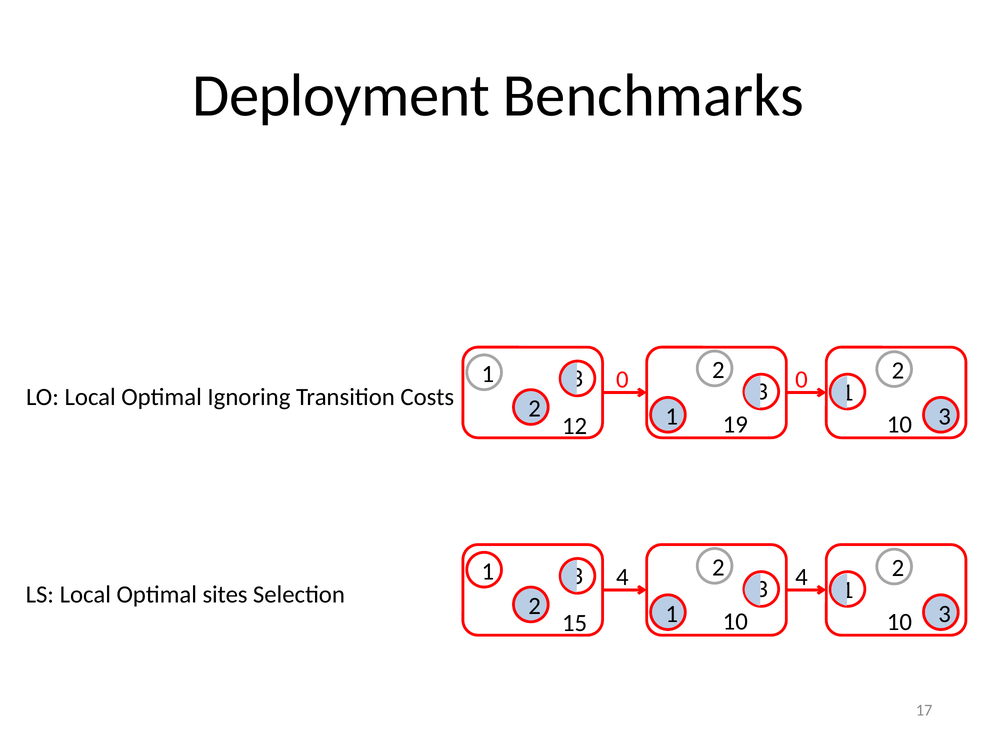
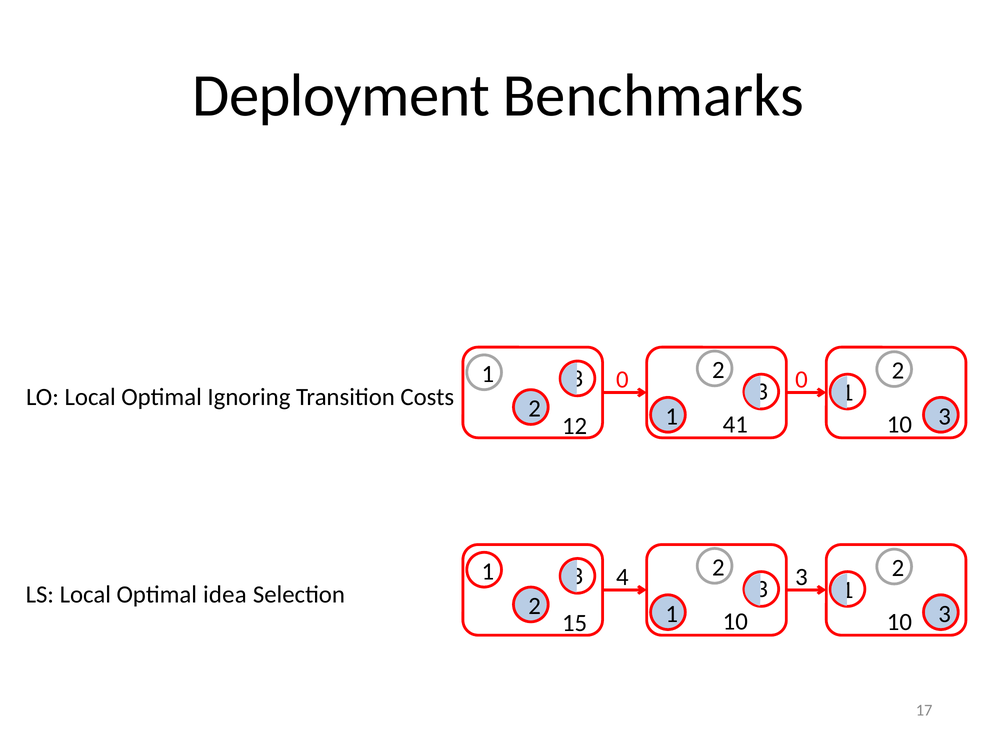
19: 19 -> 41 (735, 424)
4 4: 4 -> 3 (802, 577)
sites: sites -> idea (225, 595)
